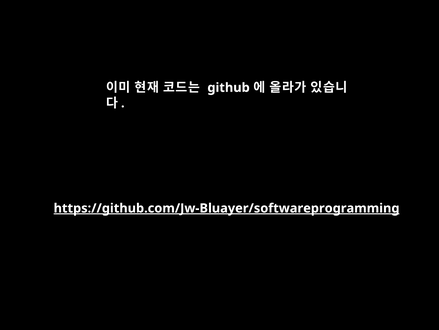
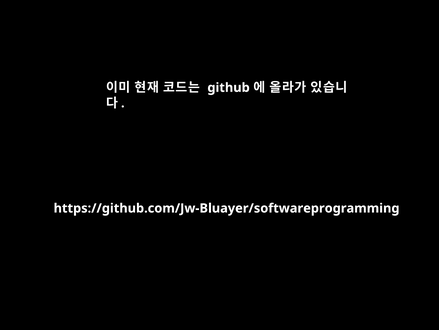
https://github.com/Jw-Bluayer/softwareprogramming underline: present -> none (227, 208)
